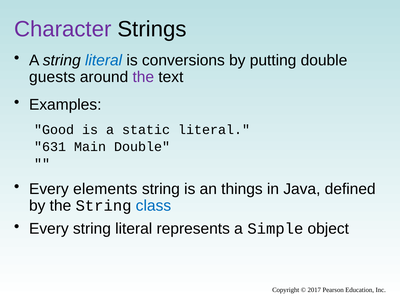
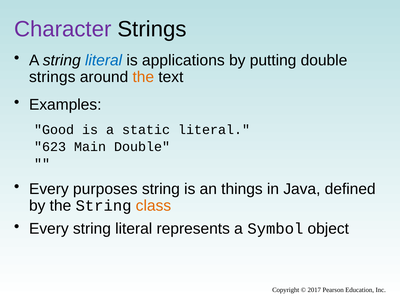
conversions: conversions -> applications (183, 60)
guests: guests -> strings (52, 77)
the colour: purple -> orange (143, 77)
631: 631 -> 623 (50, 147)
elements: elements -> purposes (105, 189)
class colour: blue -> orange (153, 206)
Simple: Simple -> Symbol (275, 229)
